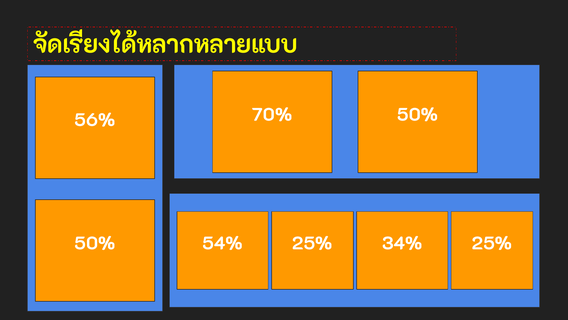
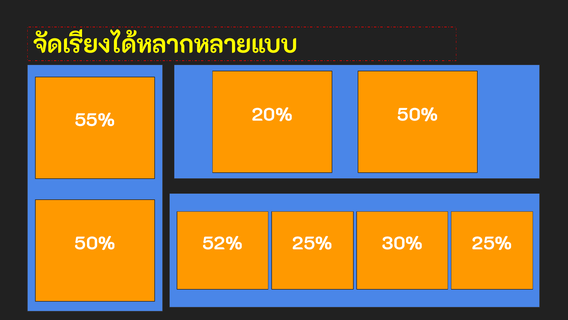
70%: 70% -> 20% (272, 115)
56%: 56% -> 55% (95, 120)
54%: 54% -> 52% (222, 243)
34%: 34% -> 30% (402, 243)
